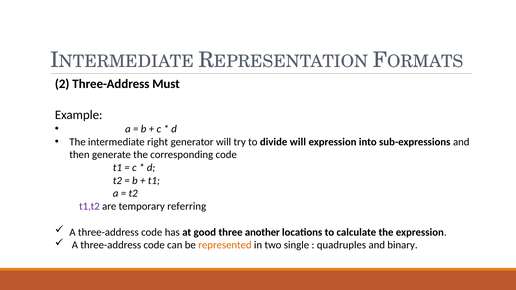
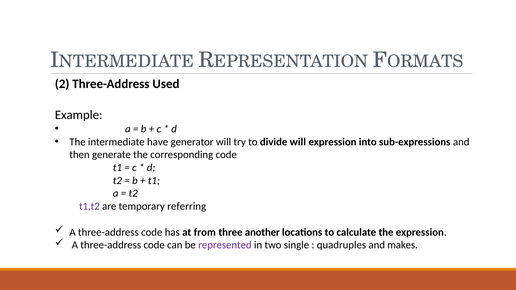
Must: Must -> Used (166, 84)
right: right -> have (158, 142)
good: good -> from (205, 232)
represented colour: orange -> purple (225, 245)
binary: binary -> makes (403, 245)
